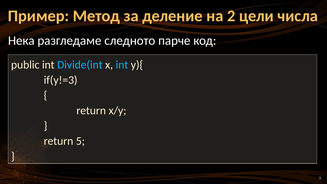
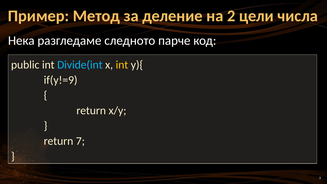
int colour: light blue -> yellow (122, 65)
if(y!=3: if(y!=3 -> if(y!=9 (61, 80)
5: 5 -> 7 (80, 141)
